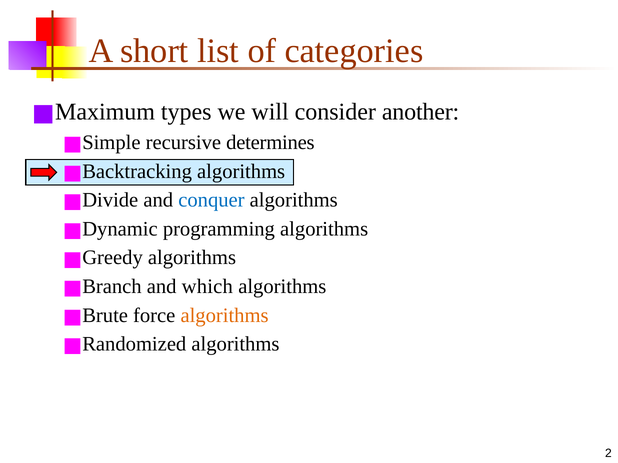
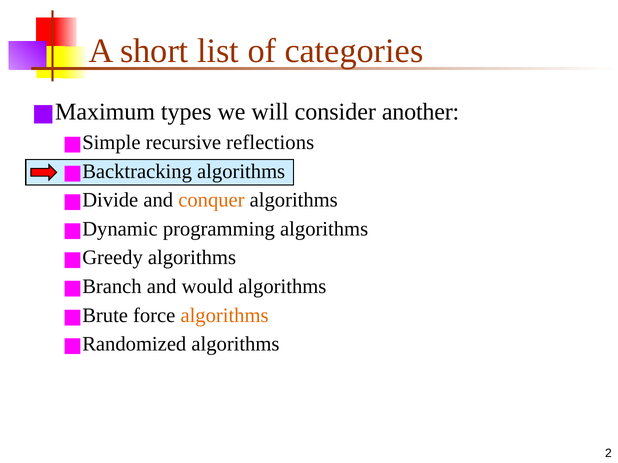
determines: determines -> reflections (270, 143)
conquer colour: blue -> orange (211, 200)
which: which -> would (207, 287)
